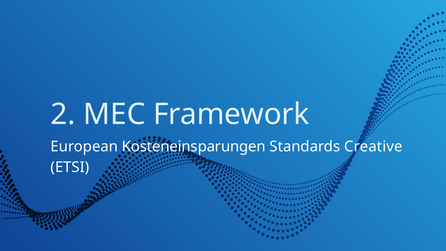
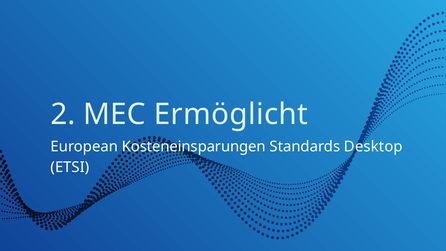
Framework: Framework -> Ermöglicht (231, 114)
Creative: Creative -> Desktop (373, 147)
